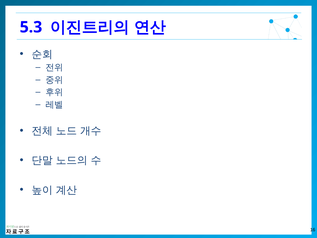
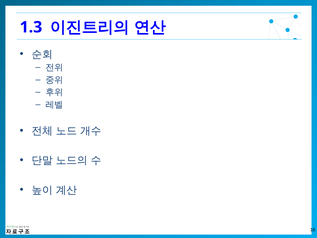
5.3: 5.3 -> 1.3 (31, 27)
